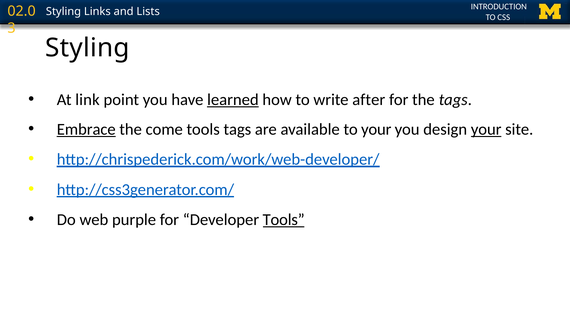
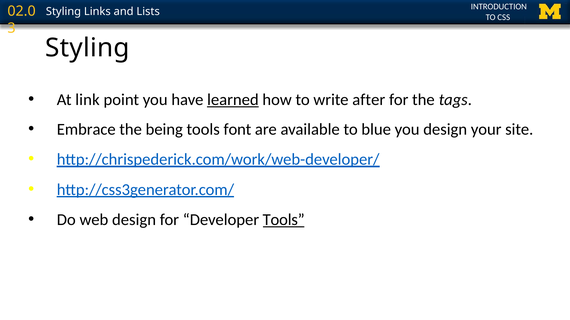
Embrace underline: present -> none (86, 130)
come: come -> being (164, 130)
tools tags: tags -> font (237, 130)
to your: your -> blue (376, 130)
your underline: present -> none (486, 130)
web purple: purple -> design (134, 220)
